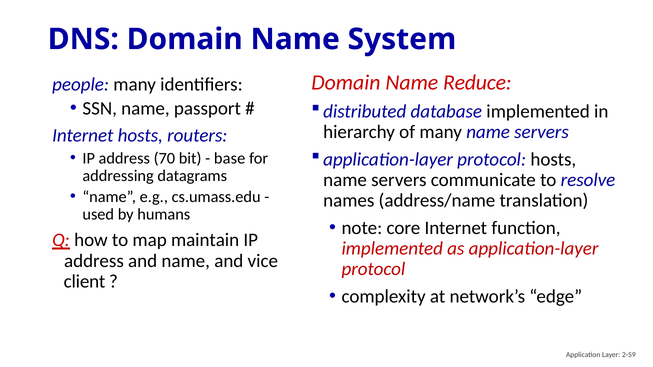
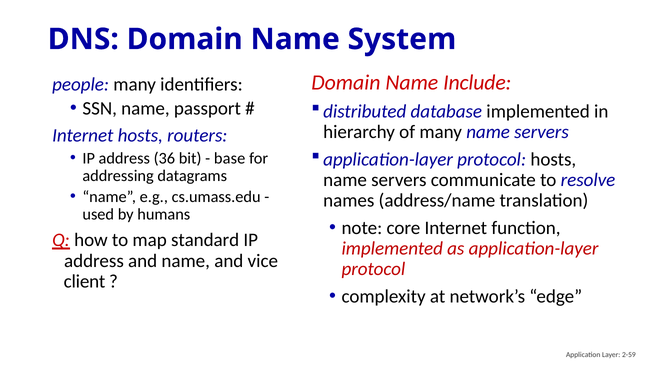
Reduce: Reduce -> Include (477, 83)
70: 70 -> 36 (164, 158)
maintain: maintain -> standard (205, 240)
